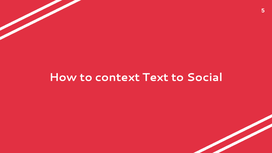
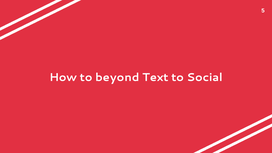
context: context -> beyond (117, 77)
